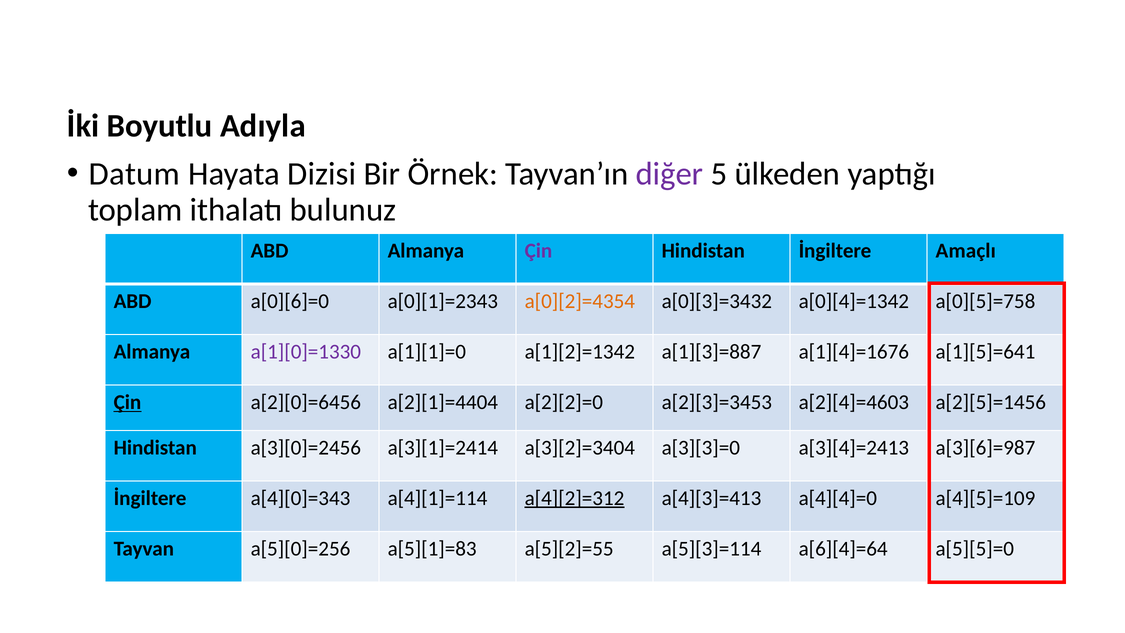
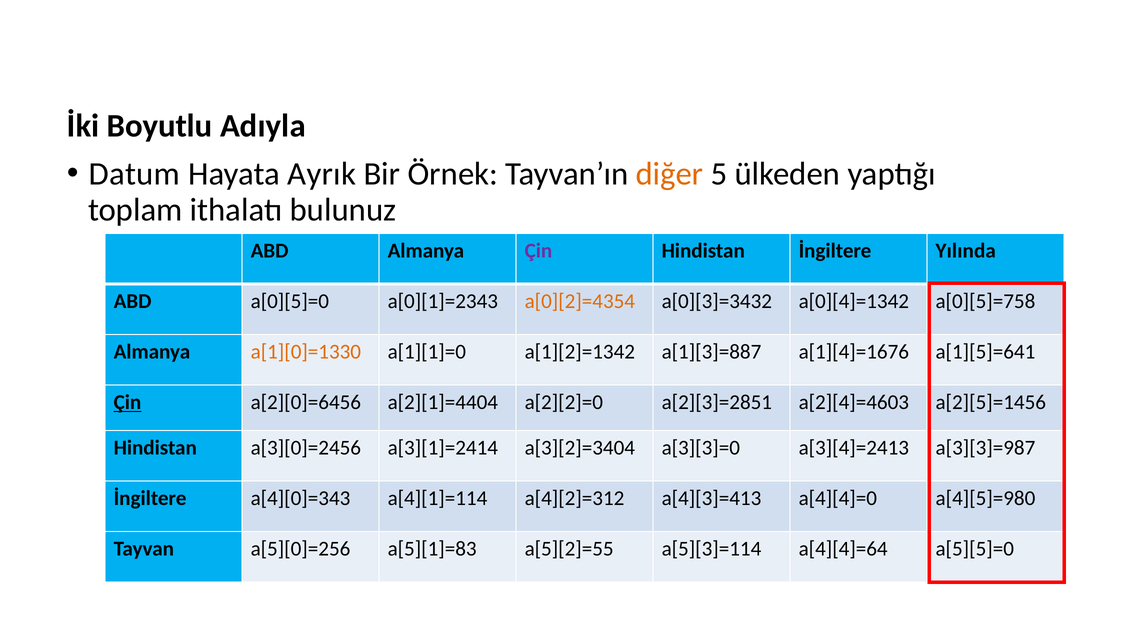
Dizisi: Dizisi -> Ayrık (322, 174)
diğer colour: purple -> orange (669, 174)
Amaçlı: Amaçlı -> Yılında (966, 251)
a[0][6]=0: a[0][6]=0 -> a[0][5]=0 (290, 301)
a[1][0]=1330 colour: purple -> orange (306, 352)
a[2][3]=3453: a[2][3]=3453 -> a[2][3]=2851 (717, 402)
a[3][6]=987: a[3][6]=987 -> a[3][3]=987 (985, 448)
a[4][2]=312 underline: present -> none (574, 498)
a[4][5]=109: a[4][5]=109 -> a[4][5]=980 (985, 498)
a[6][4]=64: a[6][4]=64 -> a[4][4]=64 (843, 549)
